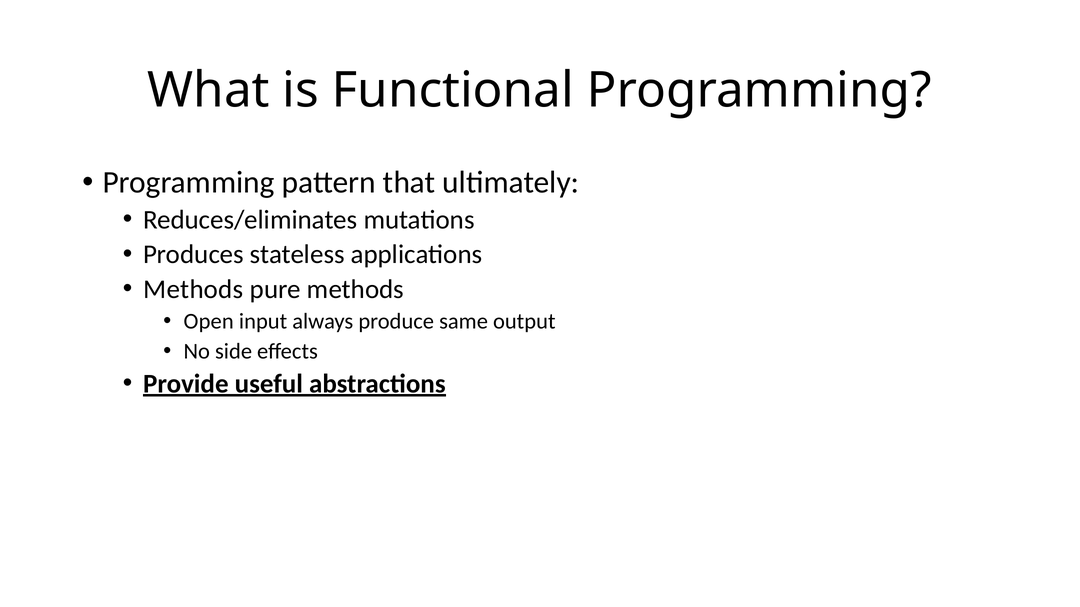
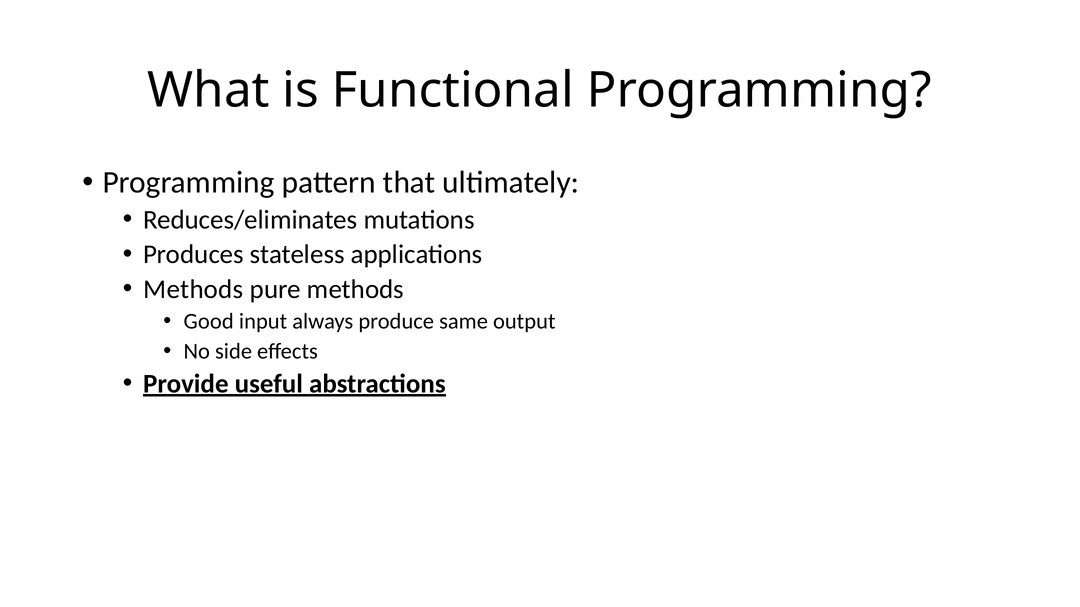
Open: Open -> Good (209, 322)
